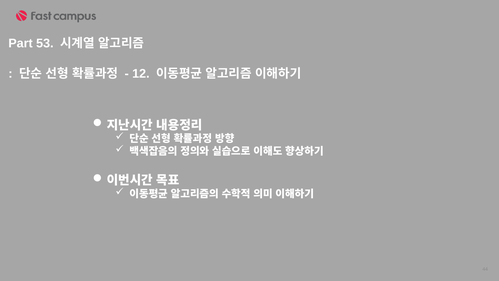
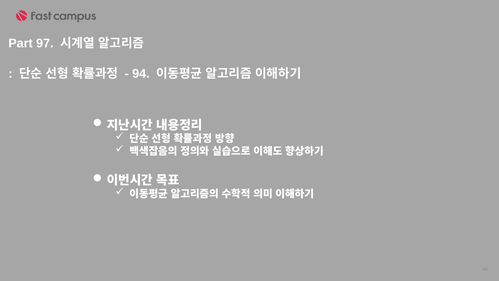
53: 53 -> 97 (45, 43)
12: 12 -> 94 (141, 73)
